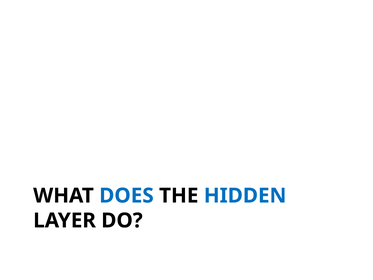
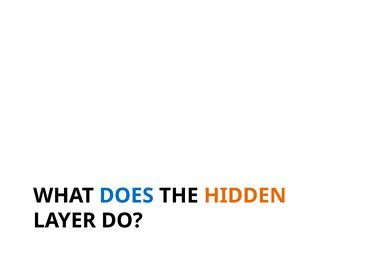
HIDDEN colour: blue -> orange (245, 196)
